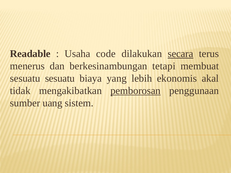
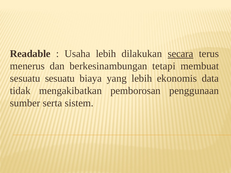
Usaha code: code -> lebih (106, 54)
akal: akal -> data (210, 78)
pemborosan underline: present -> none (136, 91)
uang: uang -> serta (52, 103)
